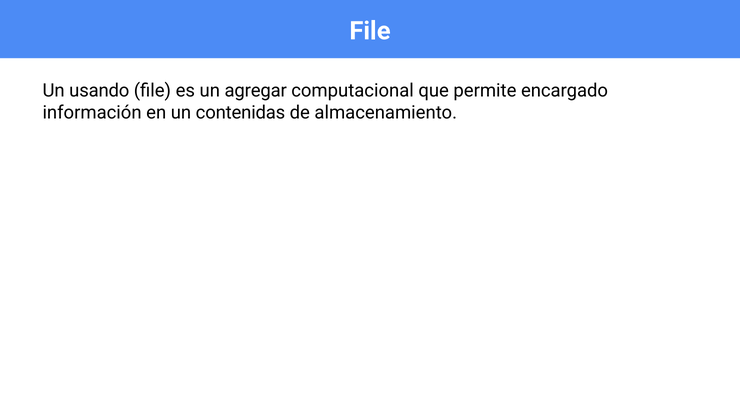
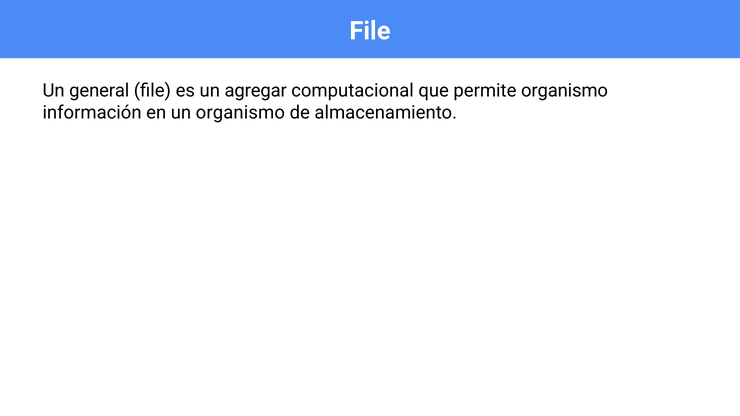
usando: usando -> general (99, 91)
permite encargado: encargado -> organismo (565, 91)
un contenidas: contenidas -> organismo (240, 113)
